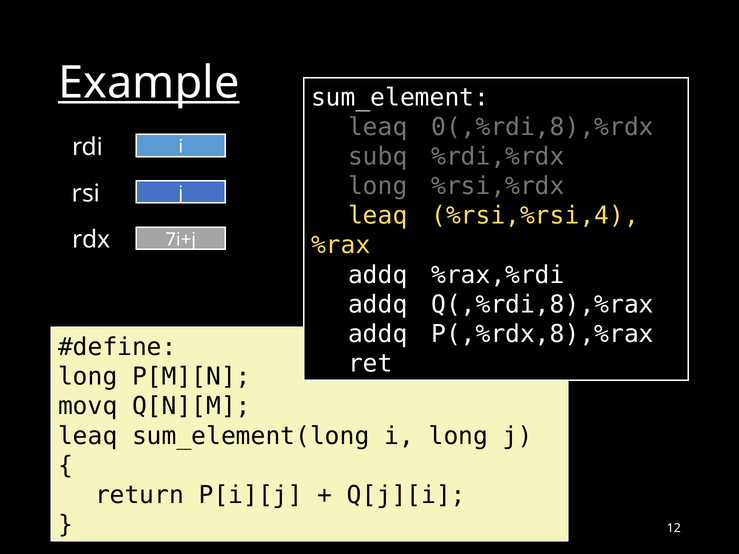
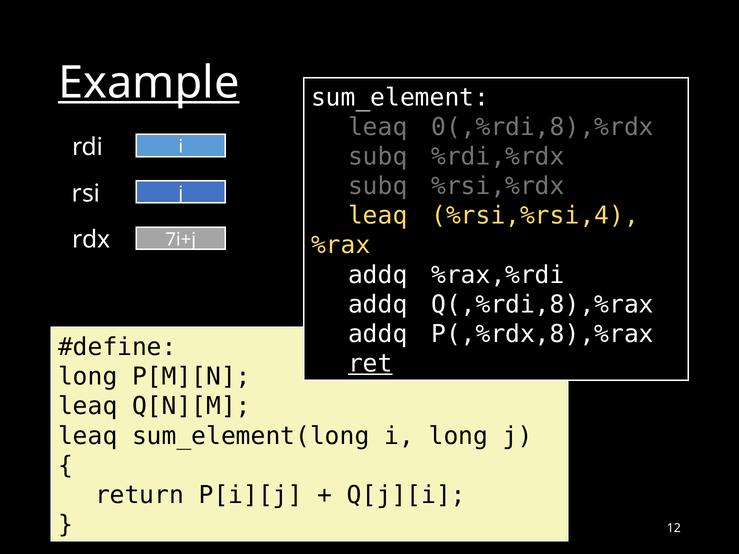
long: long -> subq (378, 186)
ret underline: none -> present (370, 364)
movq: movq -> leaq (88, 407)
